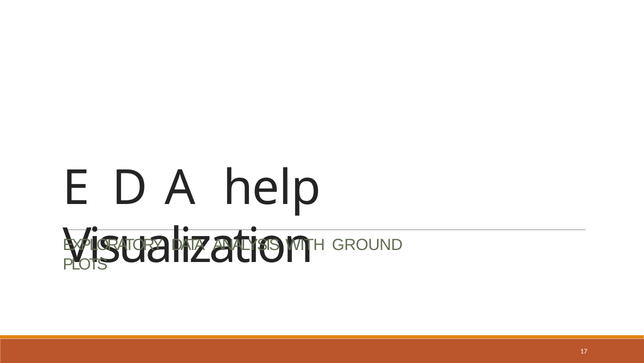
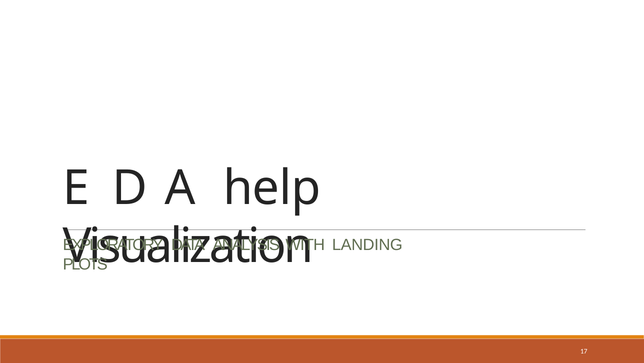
GROUND: GROUND -> LANDING (367, 244)
